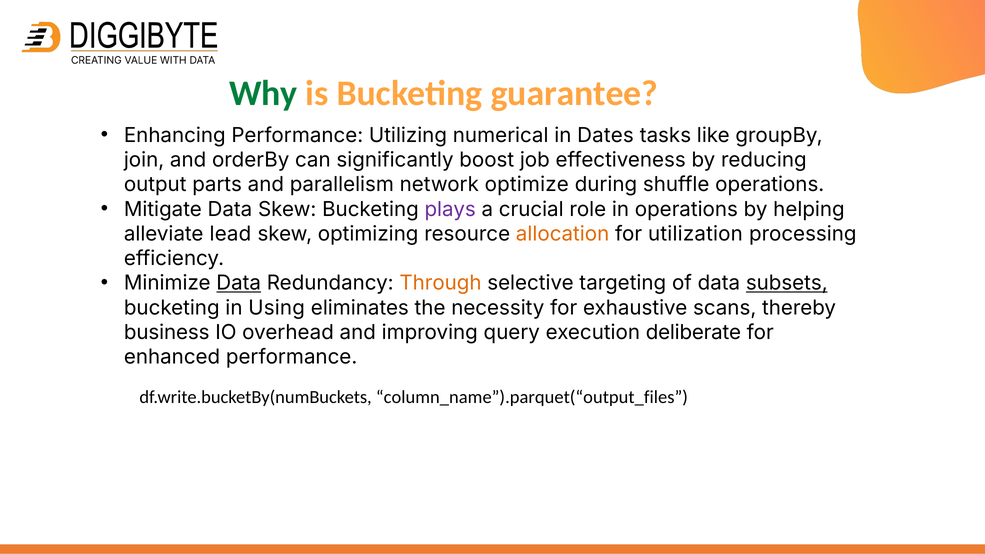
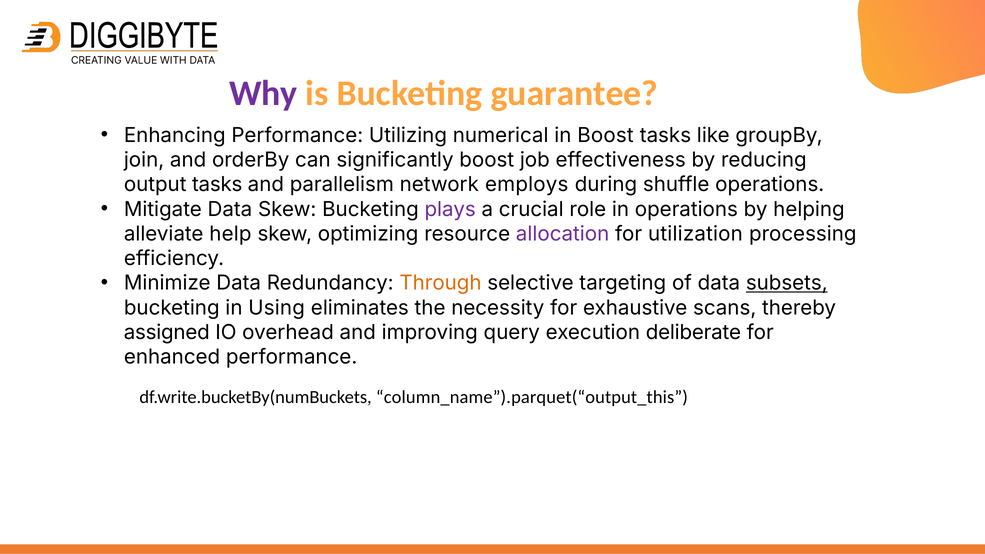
Why colour: green -> purple (263, 93)
in Dates: Dates -> Boost (605, 135)
output parts: parts -> tasks (217, 185)
optimize: optimize -> employs (527, 185)
lead: lead -> help (230, 234)
allocation colour: orange -> purple (563, 234)
Data underline: present -> none (239, 283)
business: business -> assigned (167, 332)
column_name”).parquet(“output_files: column_name”).parquet(“output_files -> column_name”).parquet(“output_this (532, 397)
